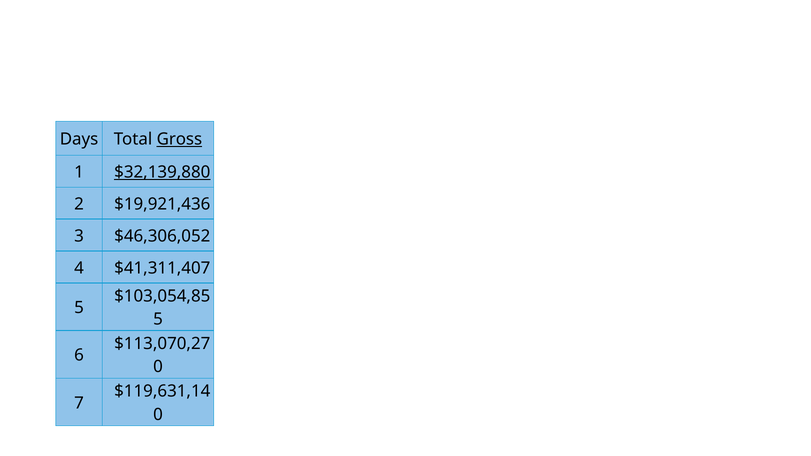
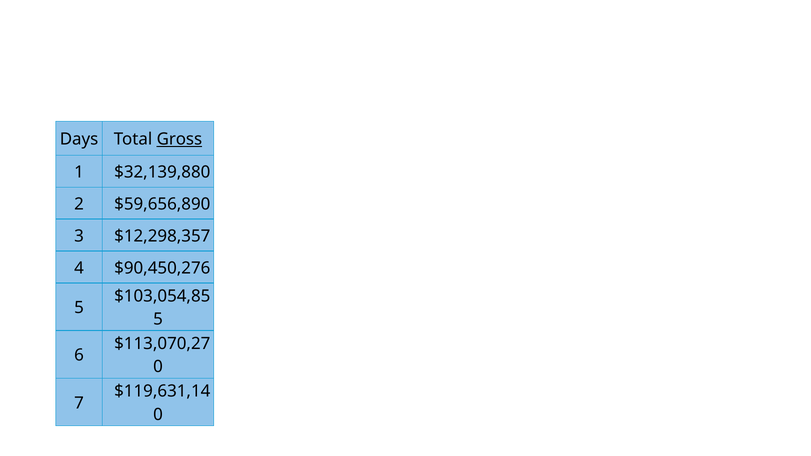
$32,139,880 underline: present -> none (162, 172)
$19,921,436: $19,921,436 -> $59,656,890 (162, 204)
$46,306,052: $46,306,052 -> $12,298,357 (162, 236)
$41,311,407: $41,311,407 -> $90,450,276 (162, 268)
